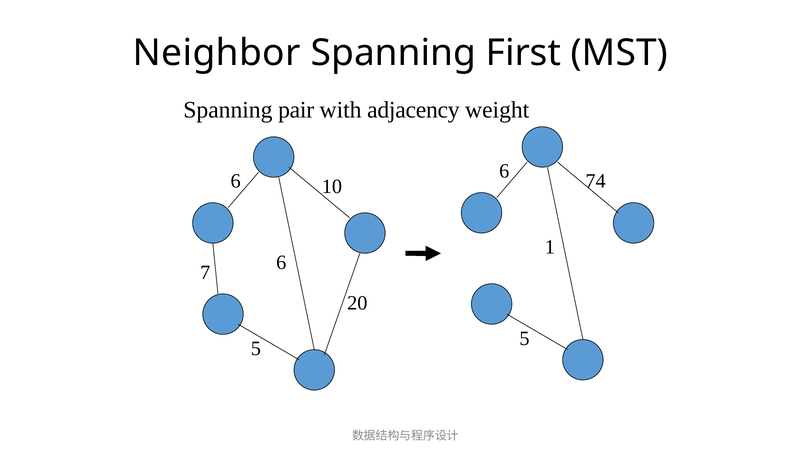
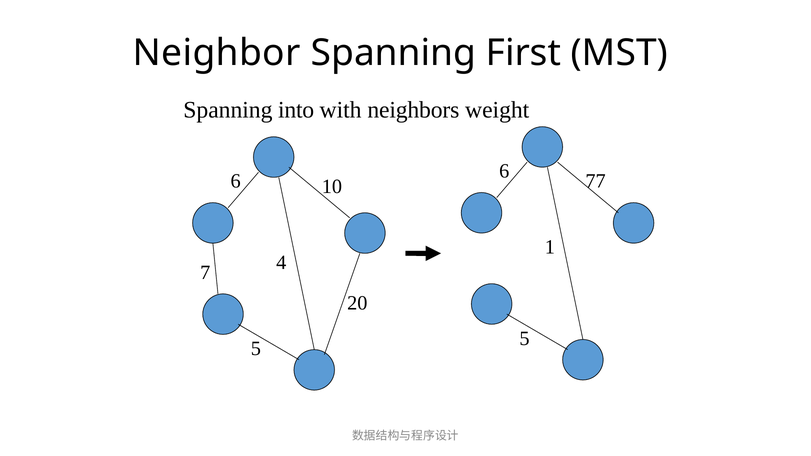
pair: pair -> into (296, 110)
adjacency: adjacency -> neighbors (413, 110)
74: 74 -> 77 (596, 181)
7 6: 6 -> 4 (281, 262)
